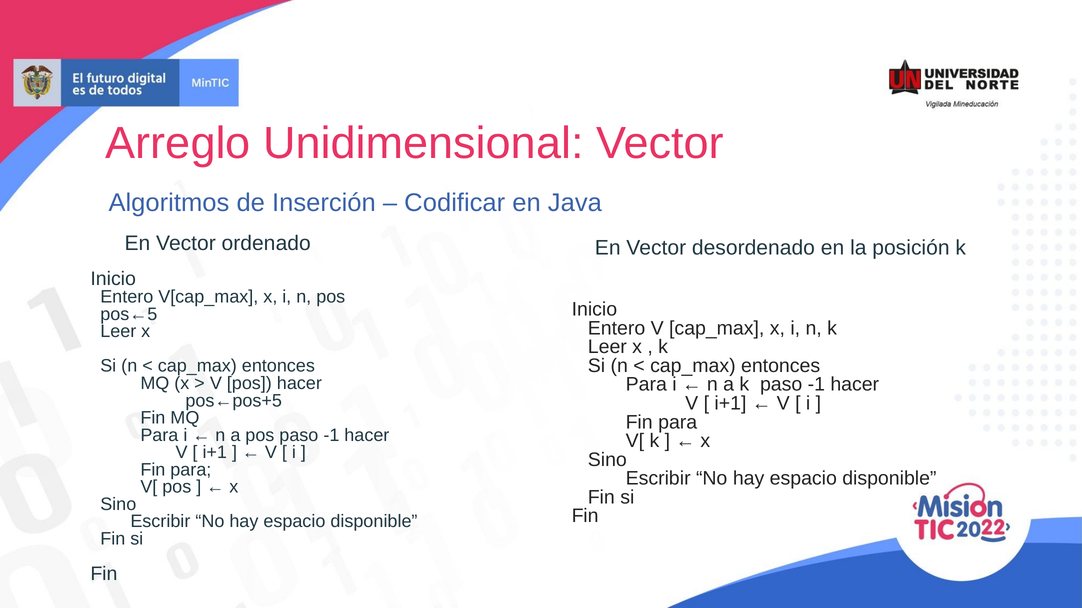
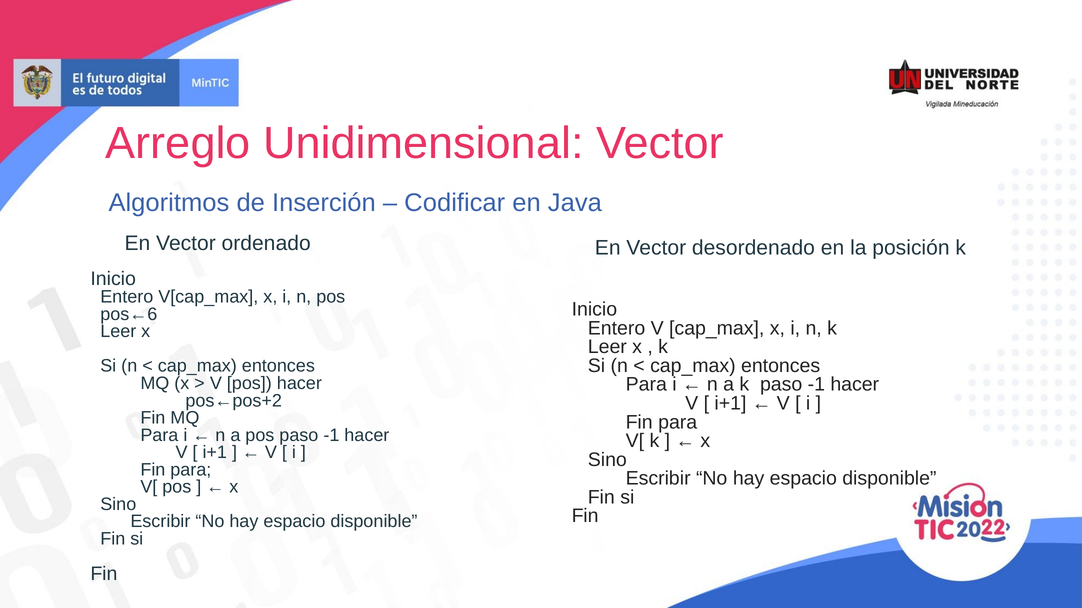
pos←5: pos←5 -> pos←6 (129, 315)
pos←pos+5: pos←pos+5 -> pos←pos+2 (234, 401)
